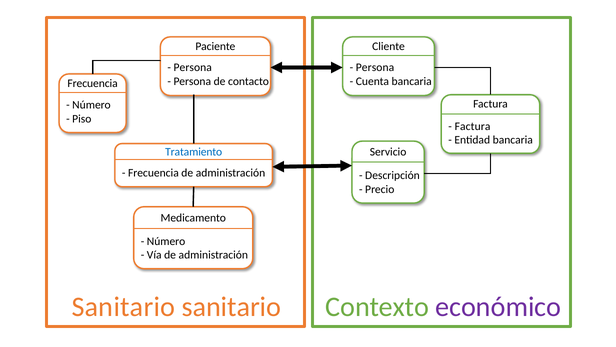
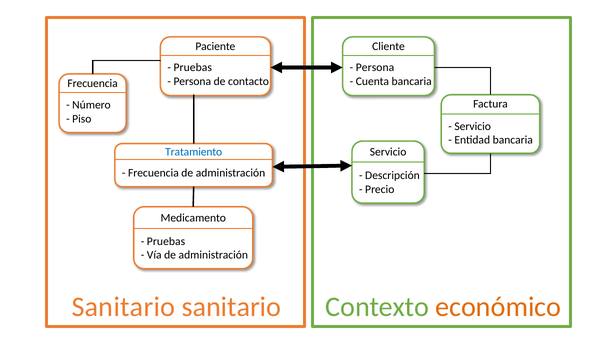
Persona: Persona -> Pruebas (193, 67)
Factura: Factura -> Servicio (473, 126)
Número: Número -> Pruebas (166, 241)
económico colour: purple -> orange (498, 307)
